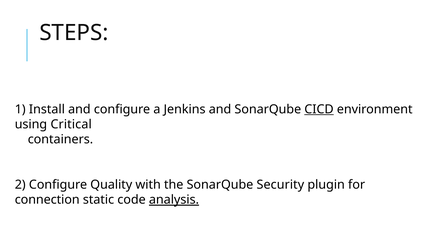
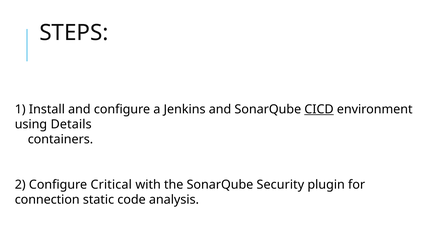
Critical: Critical -> Details (71, 124)
Quality: Quality -> Critical (111, 185)
analysis underline: present -> none (174, 200)
